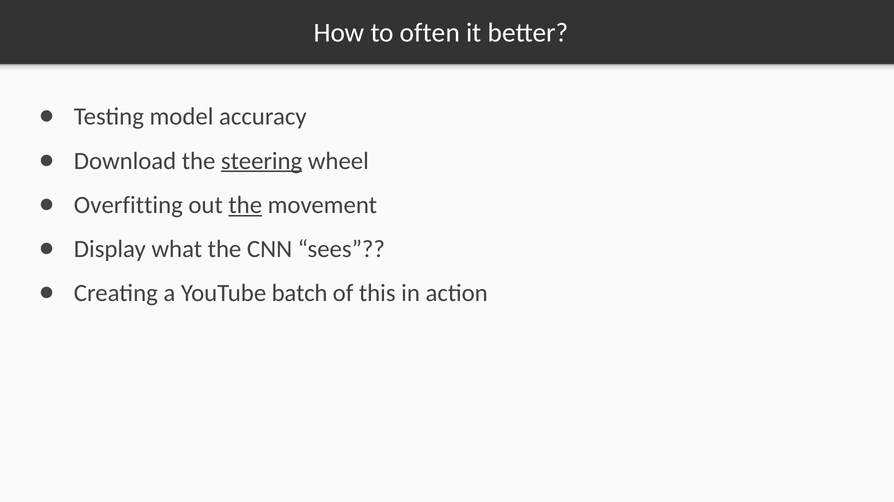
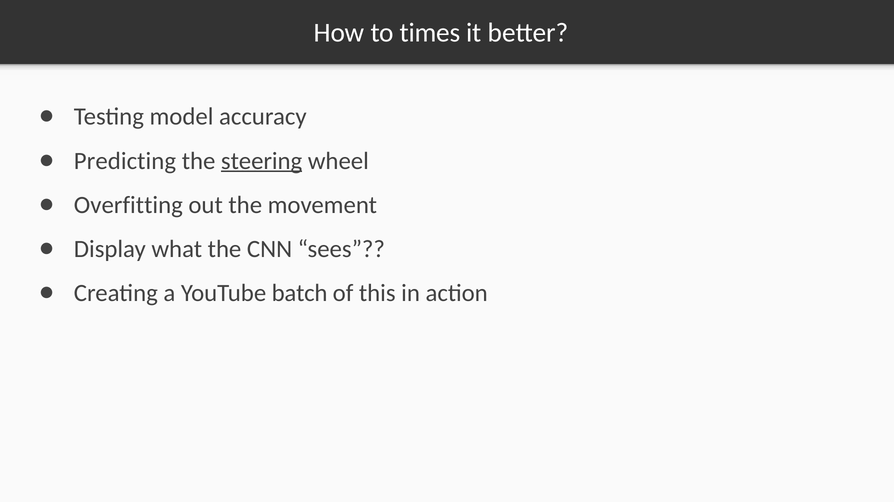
often: often -> times (430, 33)
Download: Download -> Predicting (125, 161)
the underline: present -> none (245, 205)
